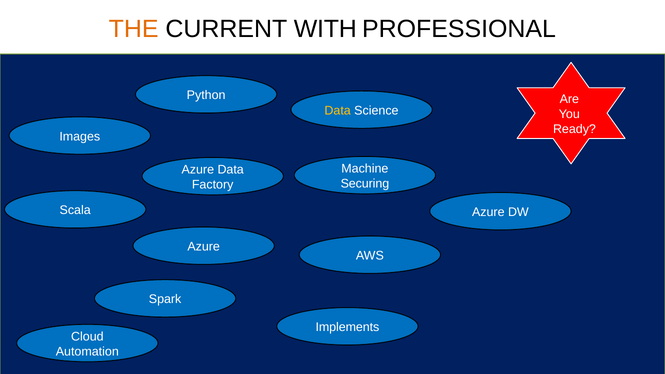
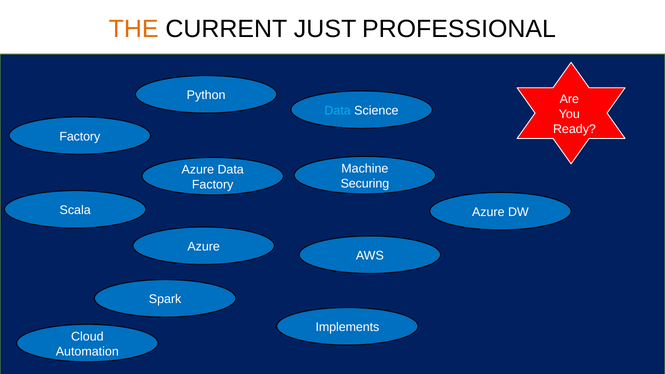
WITH: WITH -> JUST (325, 29)
Data colour: yellow -> light blue (338, 111)
Images: Images -> Factory (80, 136)
